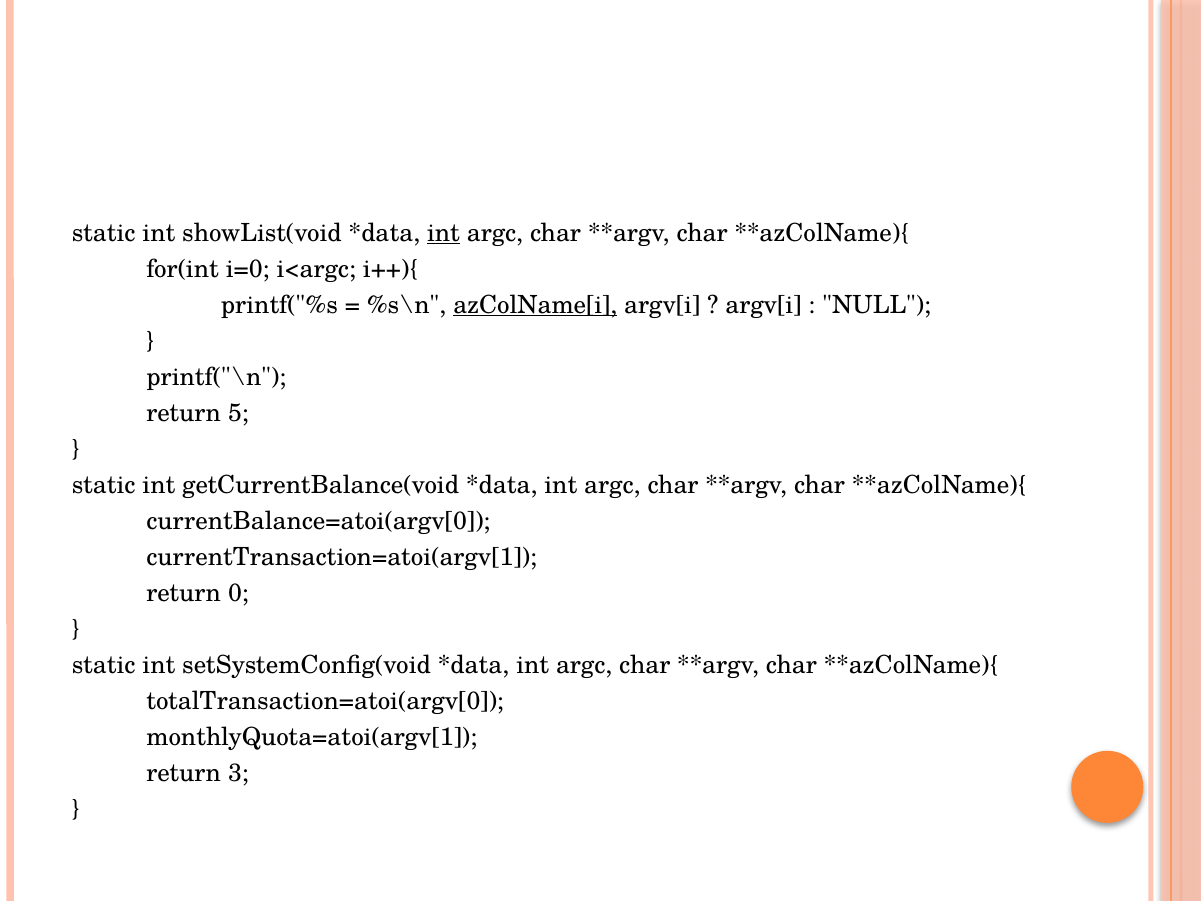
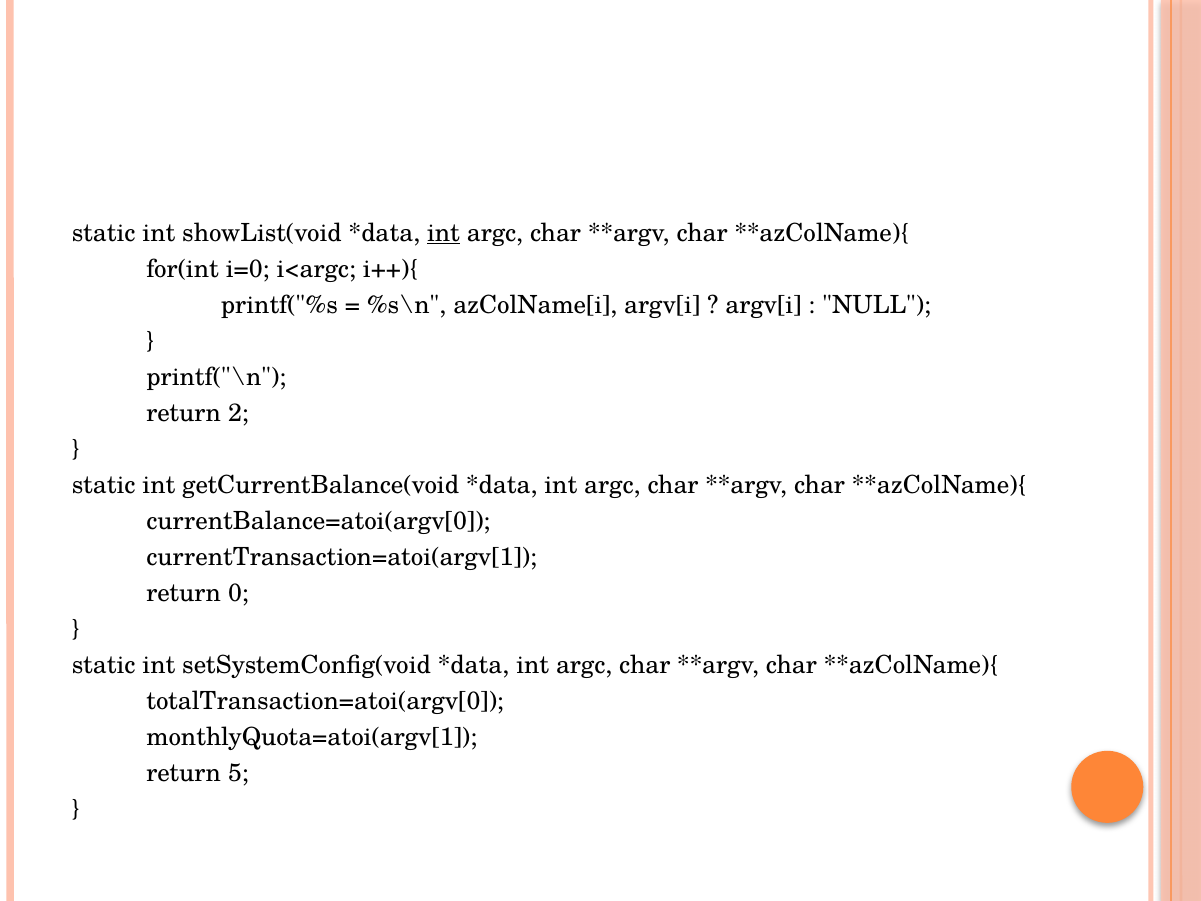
azColName[i underline: present -> none (535, 305)
5: 5 -> 2 (239, 413)
3: 3 -> 5 (239, 773)
